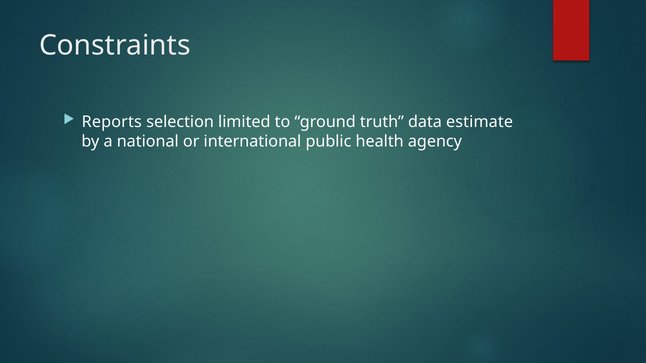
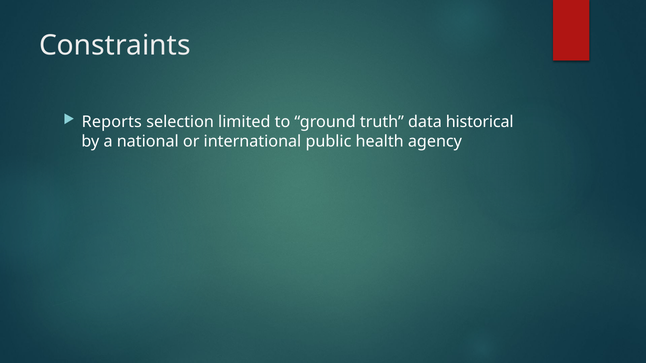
estimate: estimate -> historical (480, 122)
